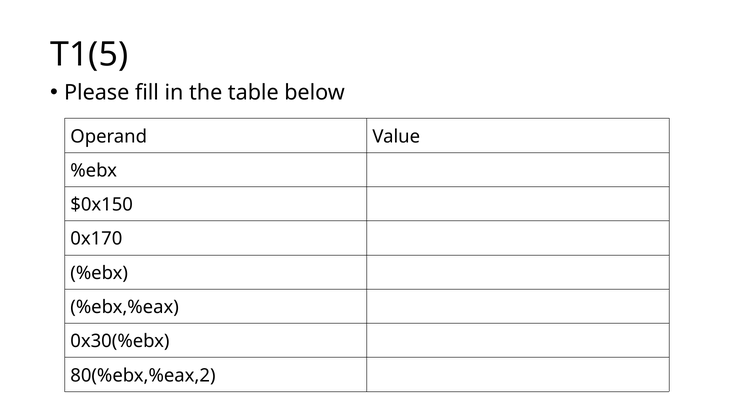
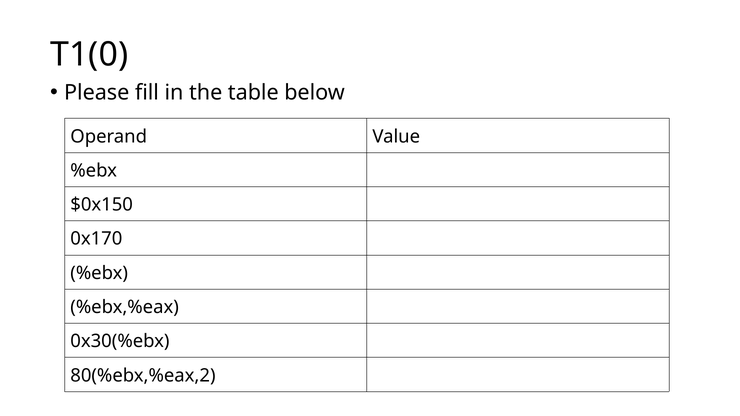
T1(5: T1(5 -> T1(0 (89, 54)
